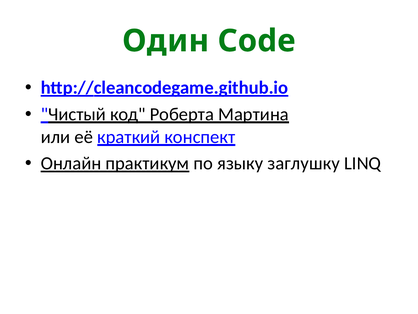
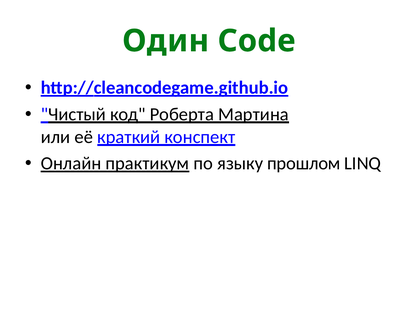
заглушку: заглушку -> прошлом (304, 163)
